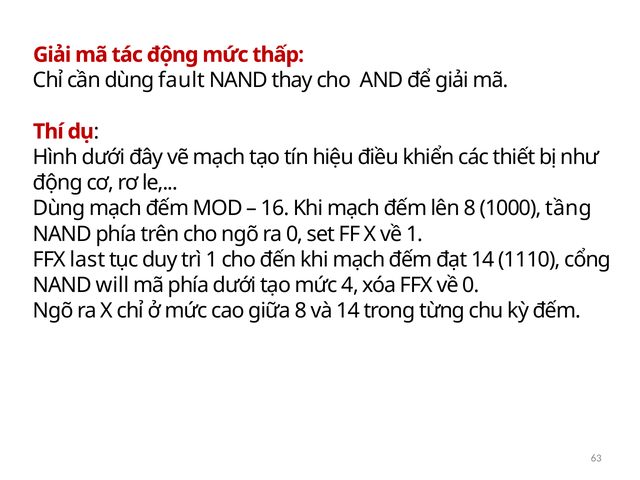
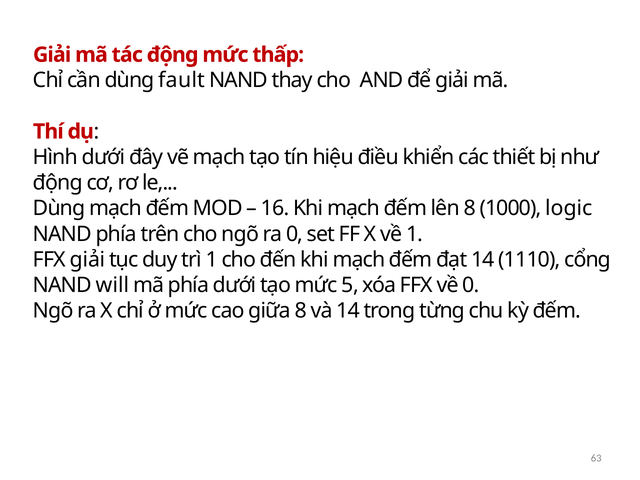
tầng: tầng -> logic (569, 208)
FFX last: last -> giải (87, 260)
4: 4 -> 5 (350, 285)
